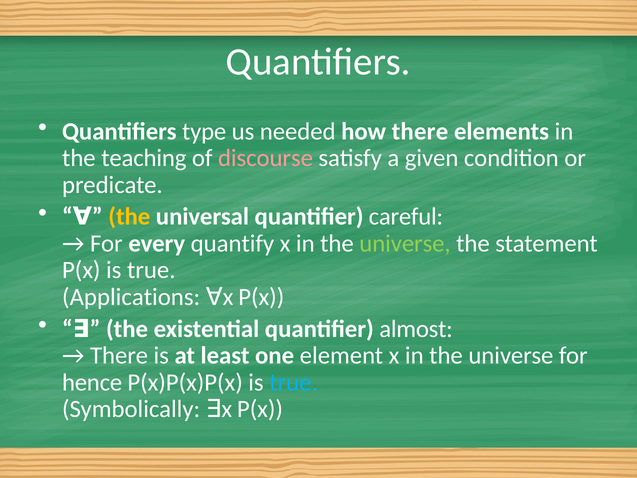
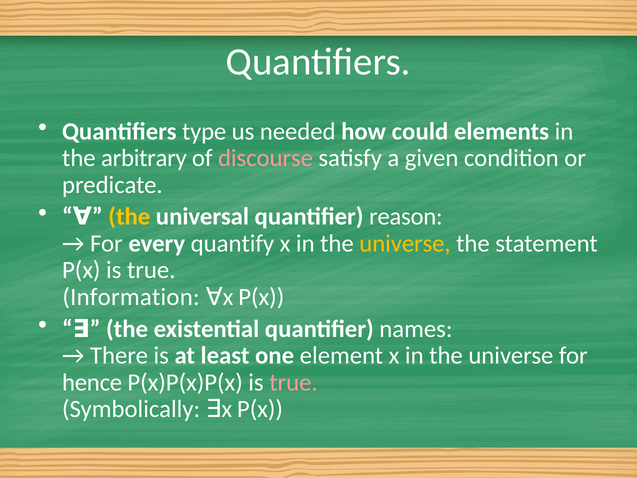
how there: there -> could (420, 131)
teaching: teaching -> arbitrary (144, 158)
careful: careful -> reason (406, 217)
universe colour: light green -> yellow (405, 243)
Applications: Applications -> Information (131, 297)
almost: almost -> names (416, 329)
true colour: light blue -> pink (294, 382)
